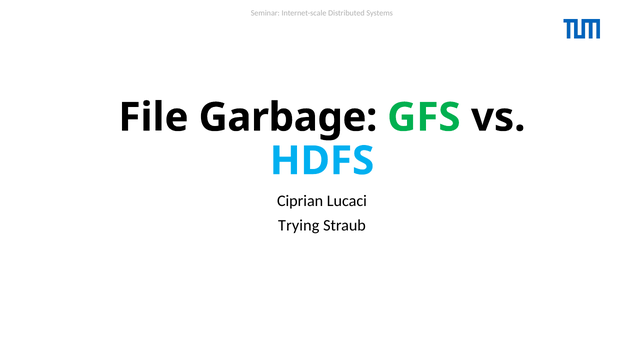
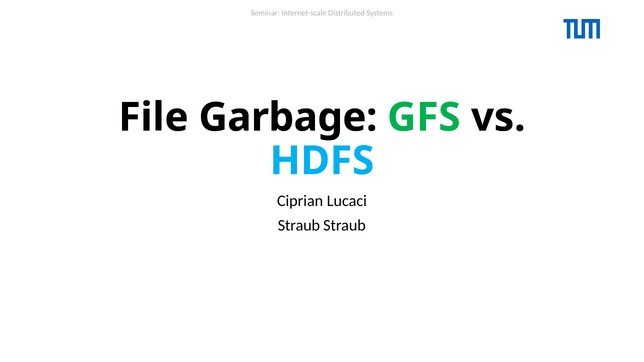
Trying: Trying -> Straub (299, 225)
